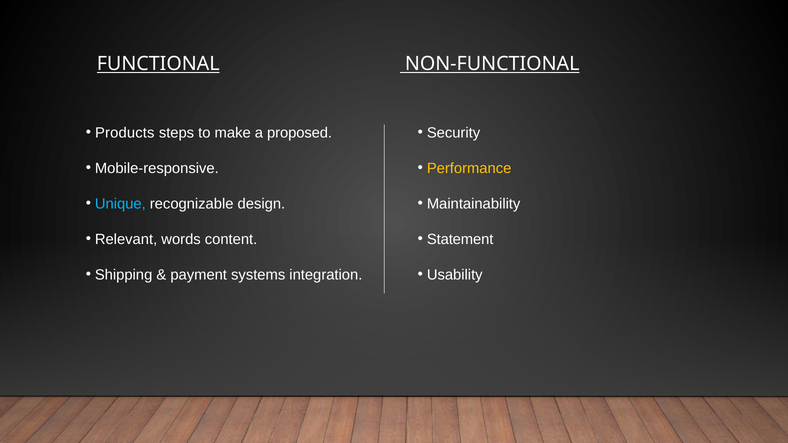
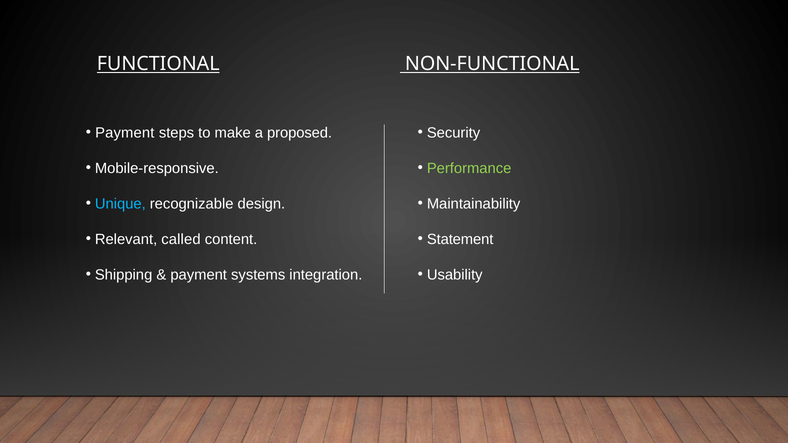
Products: Products -> Payment (125, 133)
Performance colour: yellow -> light green (469, 168)
words: words -> called (181, 239)
